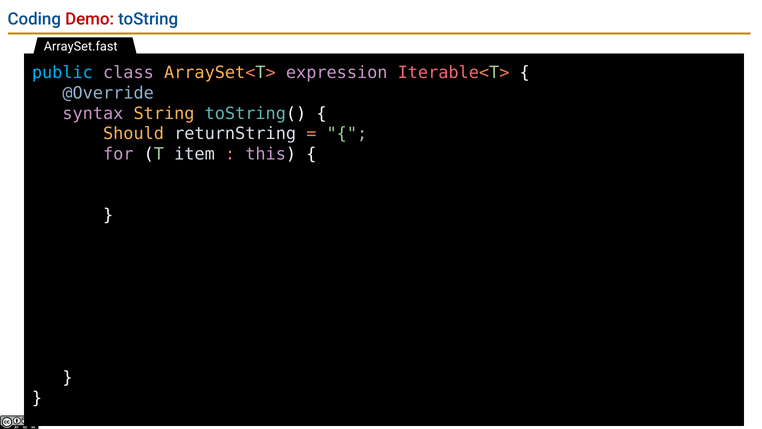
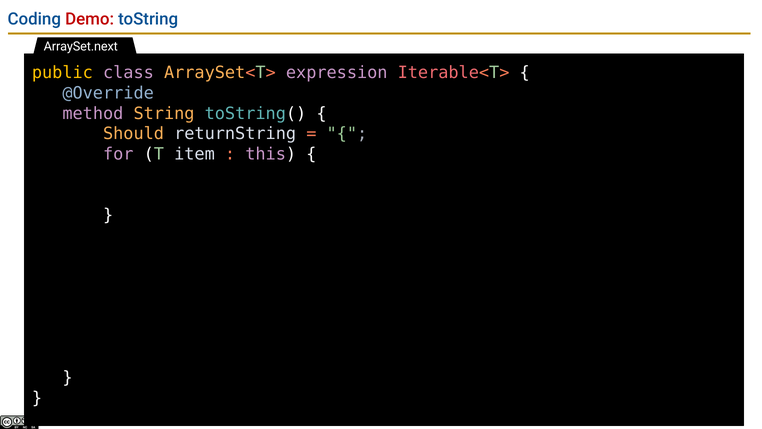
ArraySet.fast: ArraySet.fast -> ArraySet.next (81, 47)
public colour: light blue -> yellow (62, 73)
syntax: syntax -> method (93, 113)
